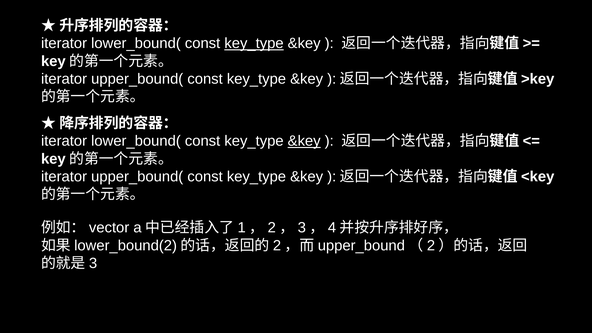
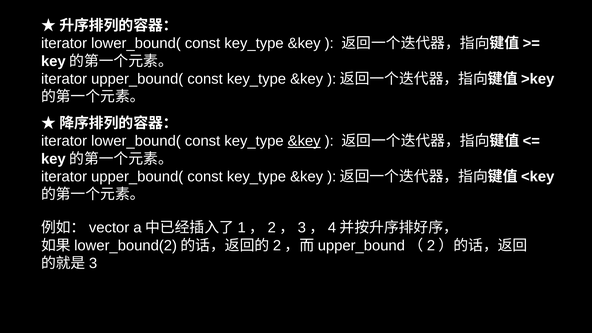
key_type underline: present -> none (254, 43)
